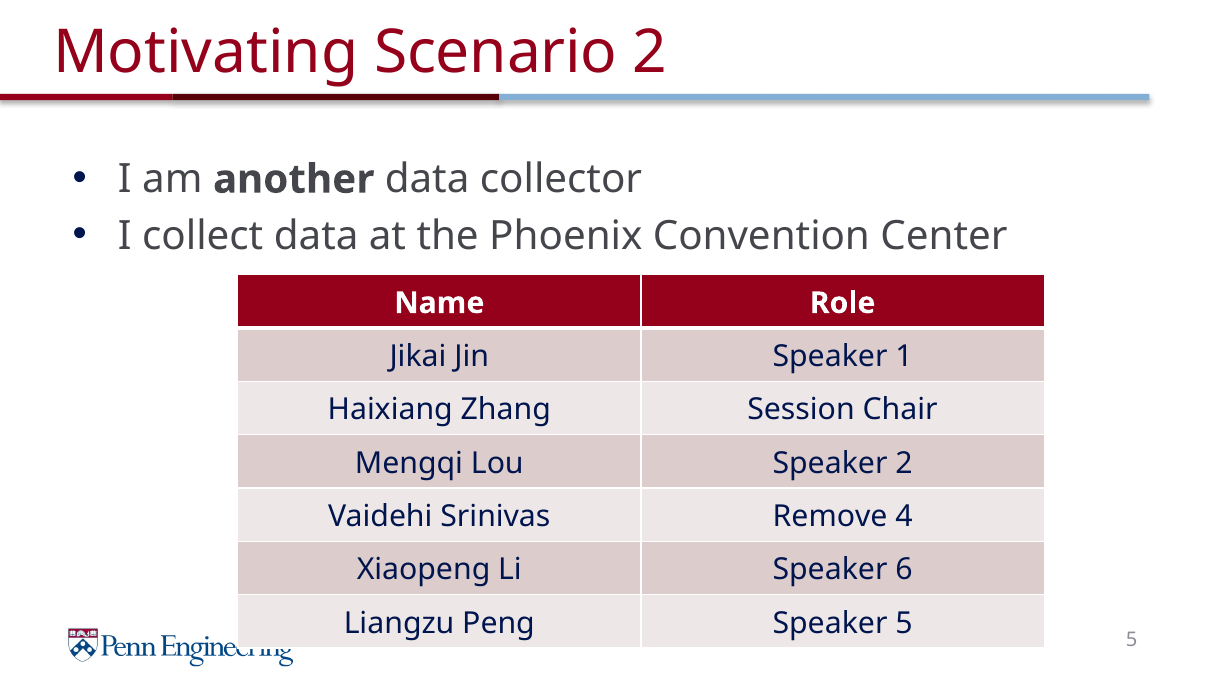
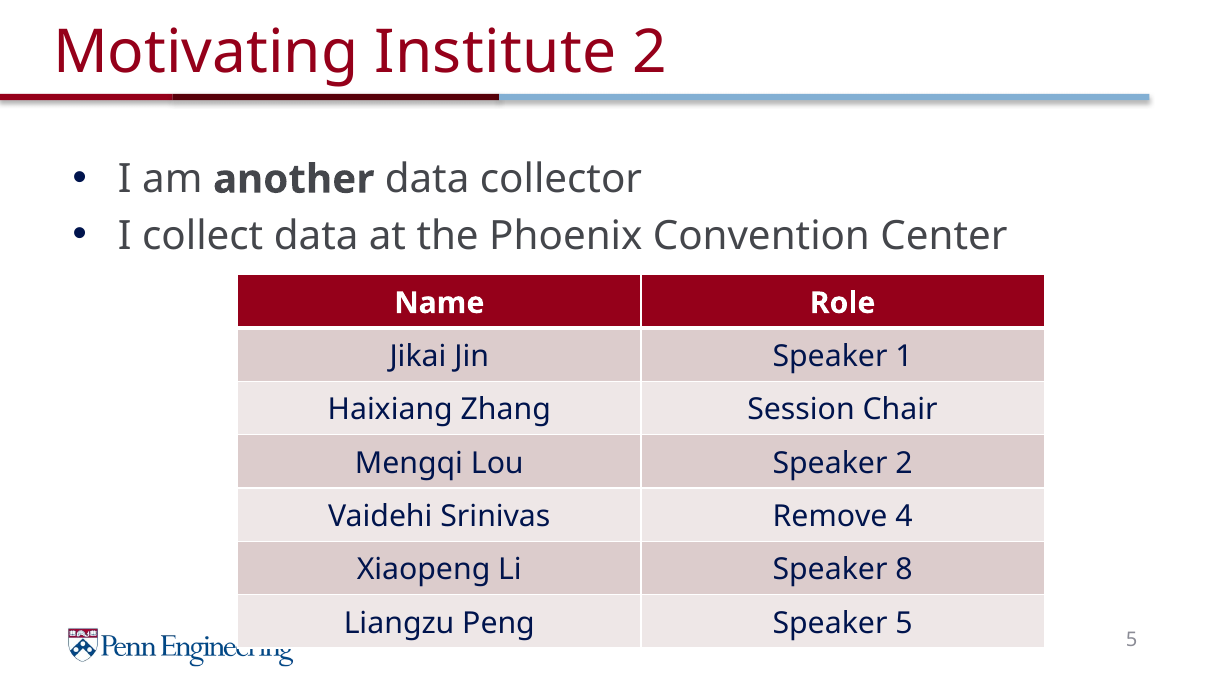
Scenario: Scenario -> Institute (496, 52)
6: 6 -> 8 (904, 569)
